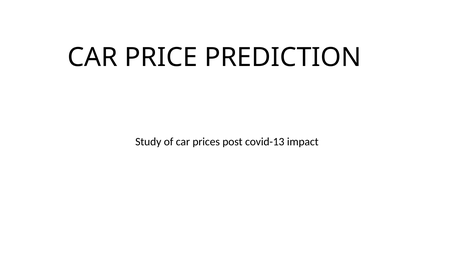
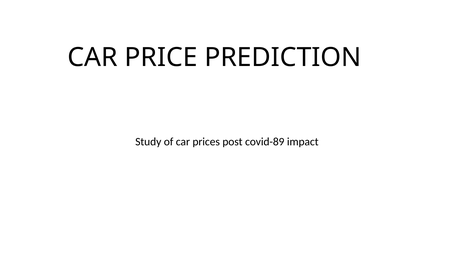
covid-13: covid-13 -> covid-89 (265, 142)
